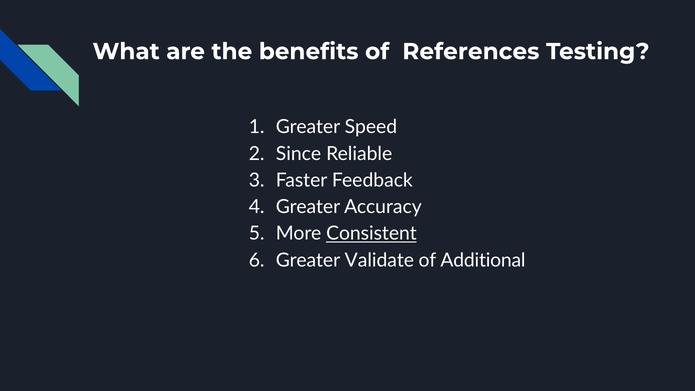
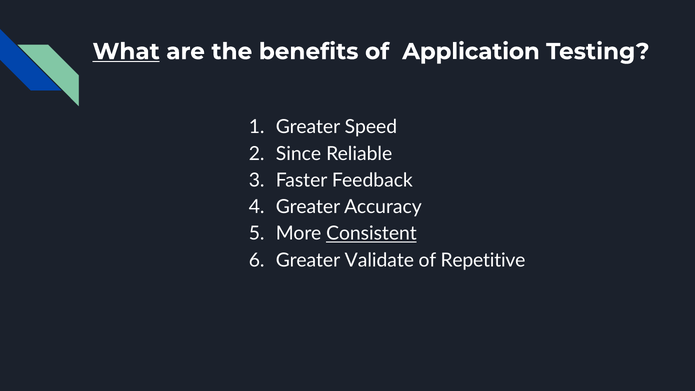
What underline: none -> present (126, 52)
References: References -> Application (471, 52)
Additional: Additional -> Repetitive (483, 260)
